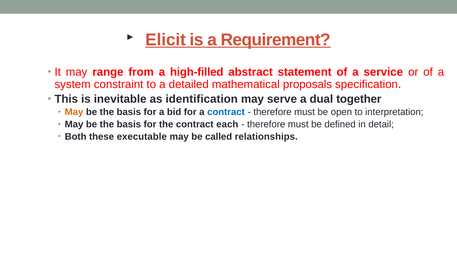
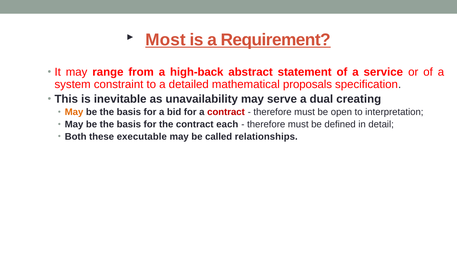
Elicit: Elicit -> Most (165, 40)
high-filled: high-filled -> high-back (197, 72)
identification: identification -> unavailability (202, 99)
together: together -> creating (359, 99)
contract colour: blue -> red (226, 112)
